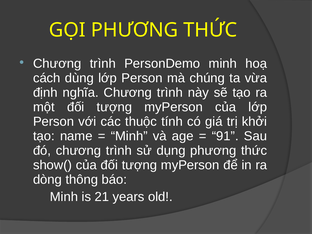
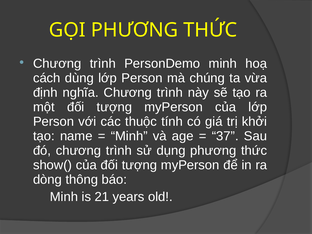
91: 91 -> 37 (225, 136)
